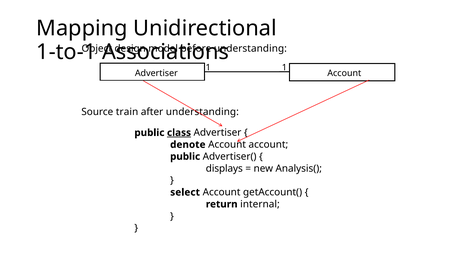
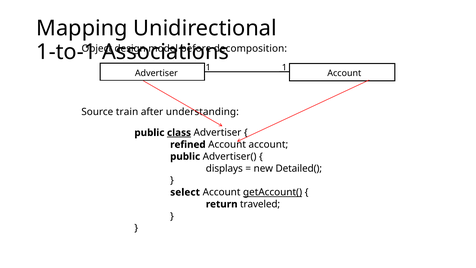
understanding: understanding -> decomposition (250, 49)
denote: denote -> refined (188, 144)
Analysis(: Analysis( -> Detailed( (299, 168)
getAccount( underline: none -> present (273, 192)
internal: internal -> traveled (260, 204)
